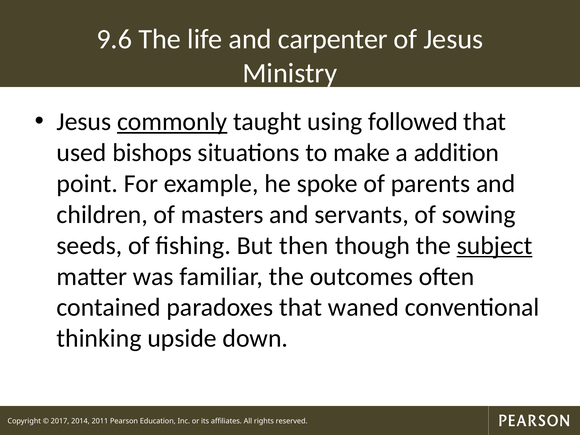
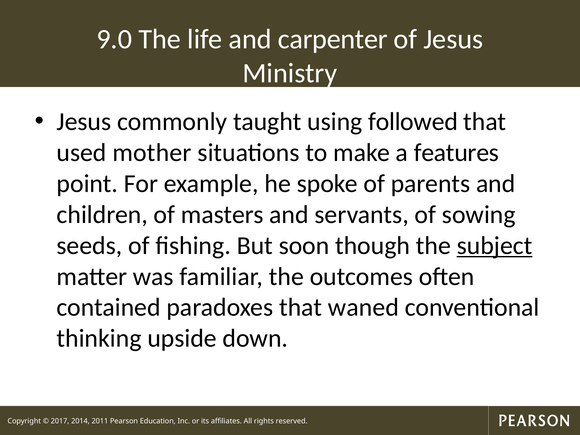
9.6: 9.6 -> 9.0 (114, 39)
commonly underline: present -> none (172, 122)
bishops: bishops -> mother (152, 153)
addition: addition -> features (456, 153)
then: then -> soon (304, 246)
